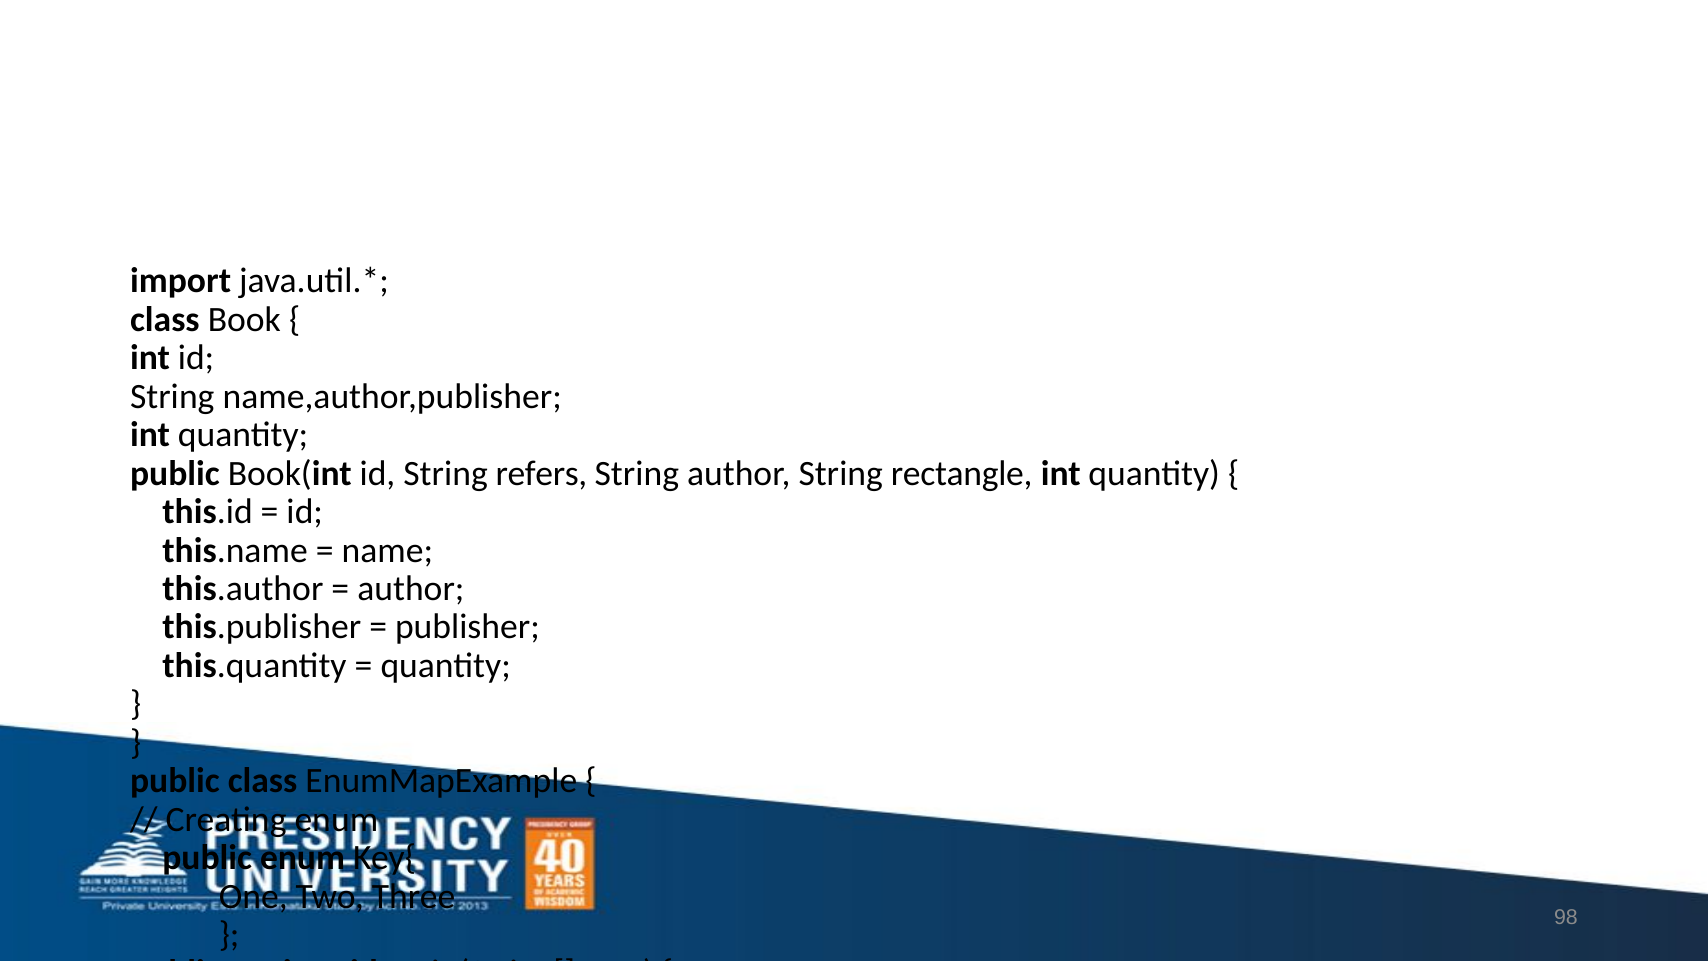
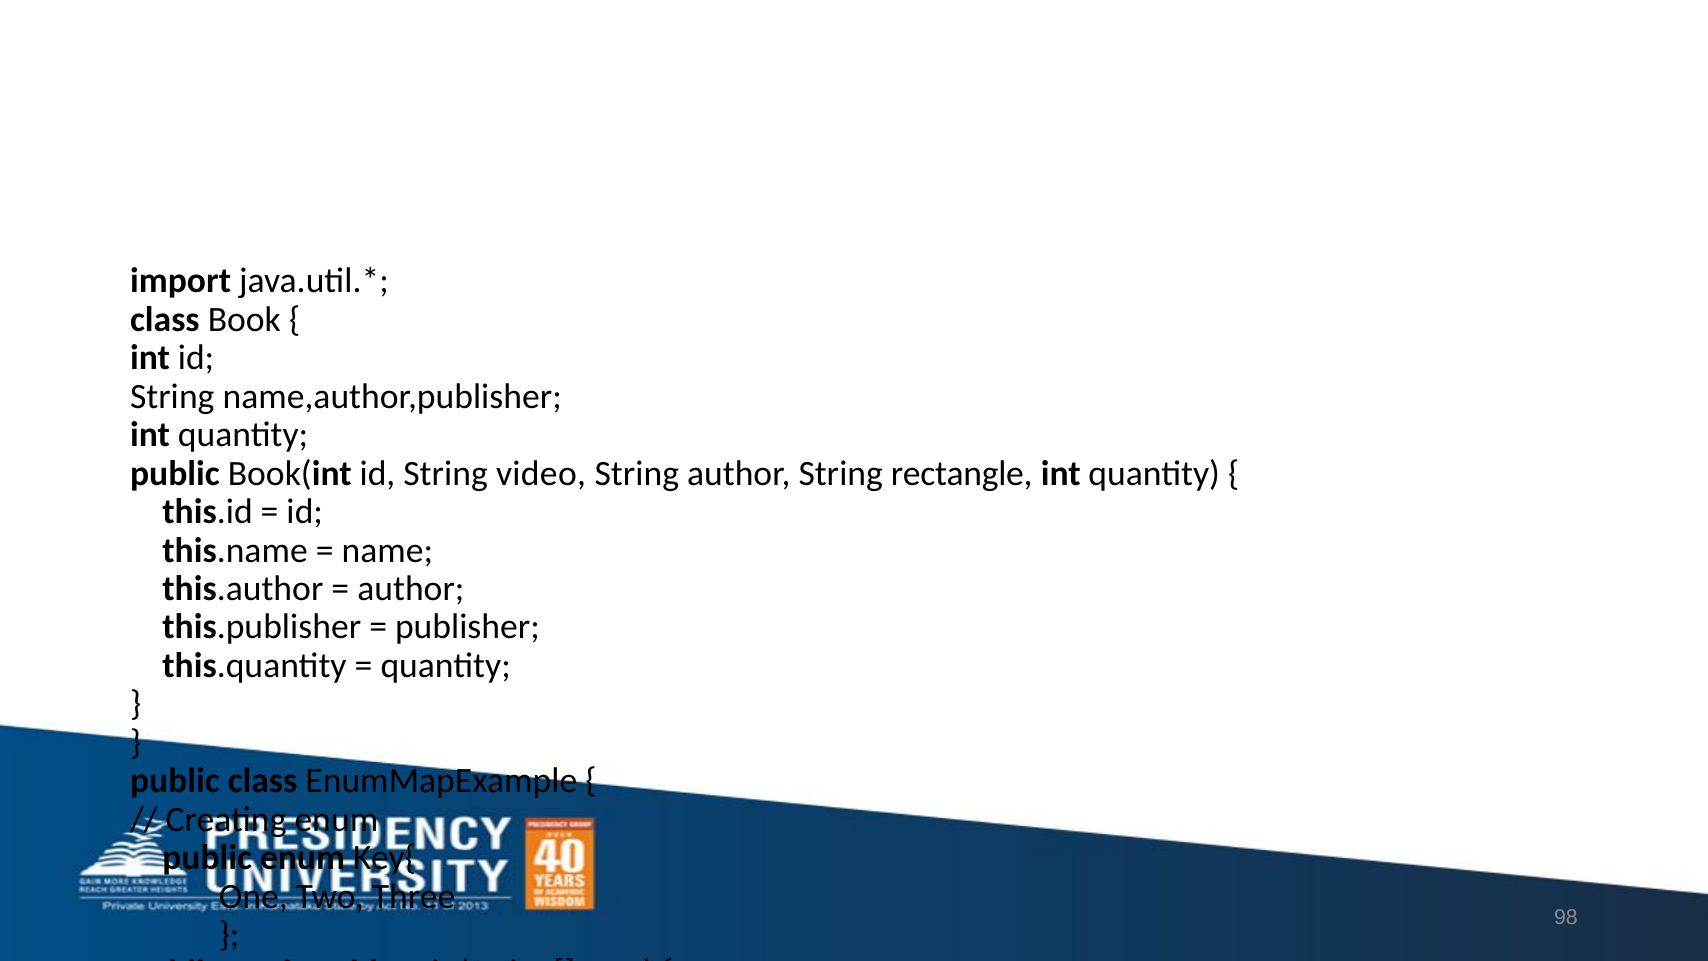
refers: refers -> video (541, 473)
